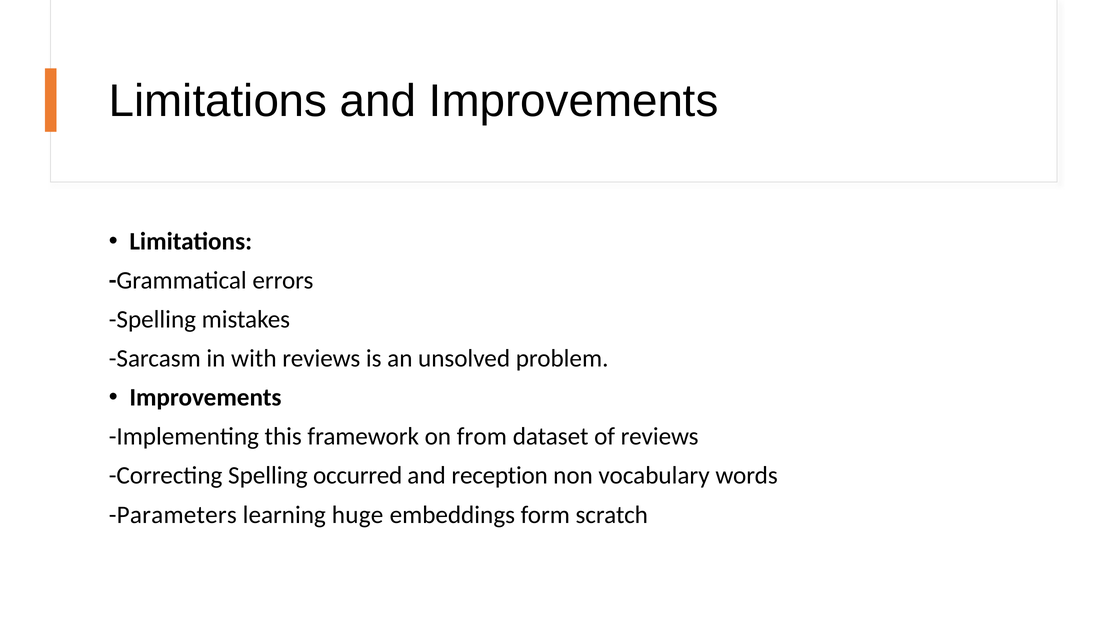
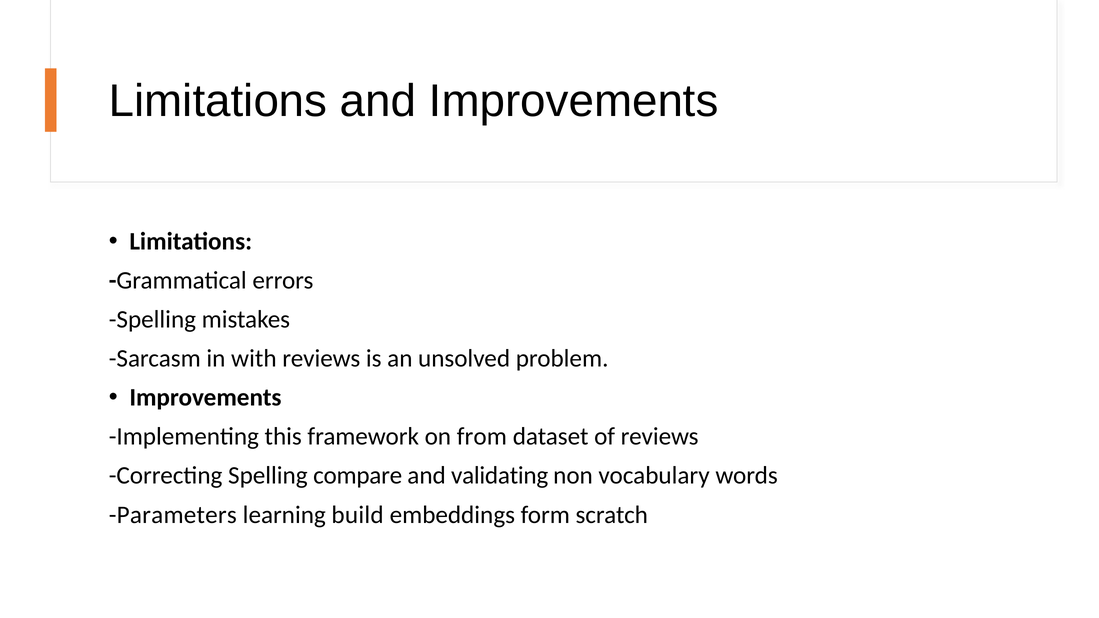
occurred: occurred -> compare (358, 476)
reception: reception -> validating (500, 476)
huge: huge -> build (358, 515)
